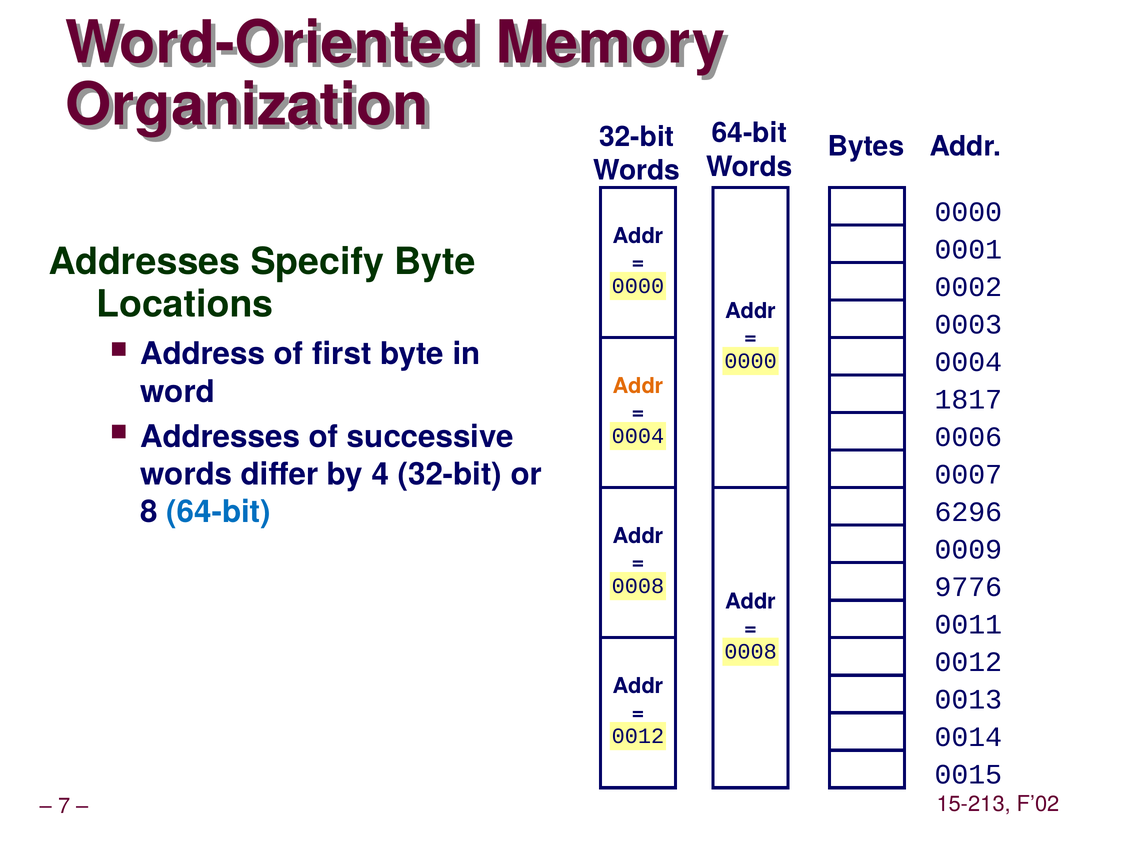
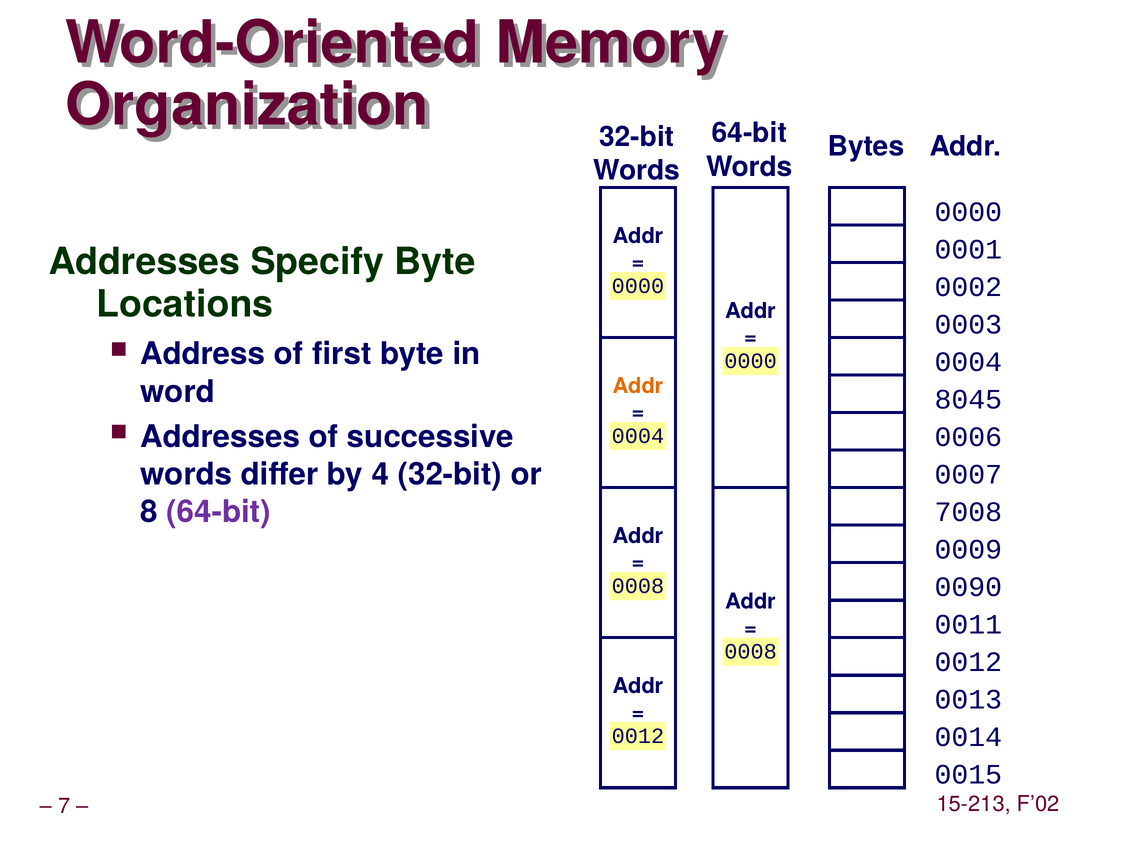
1817: 1817 -> 8045 (968, 400)
64-bit colour: blue -> purple (219, 512)
6296: 6296 -> 7008 (968, 512)
9776: 9776 -> 0090 (968, 587)
